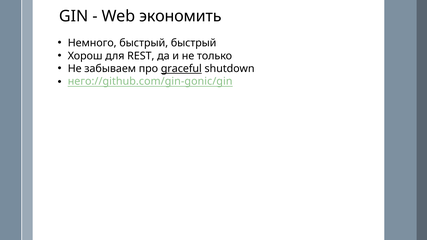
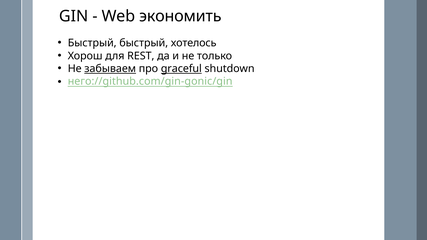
Немного: Немного -> Быстрый (92, 43)
быстрый быстрый: быстрый -> хотелось (194, 43)
забываем underline: none -> present (110, 69)
